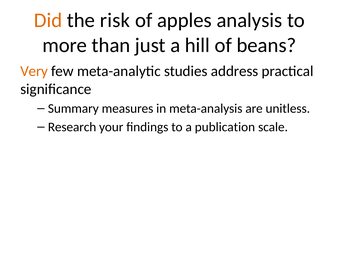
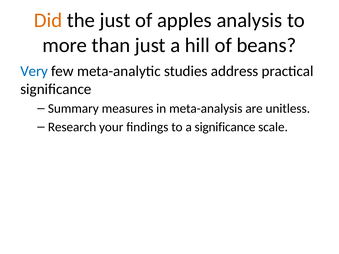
the risk: risk -> just (115, 20)
Very colour: orange -> blue (34, 71)
a publication: publication -> significance (225, 127)
